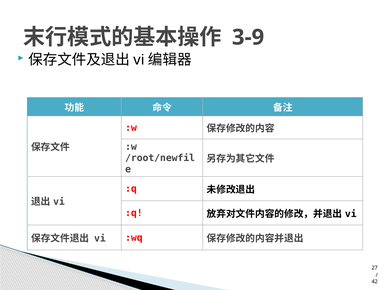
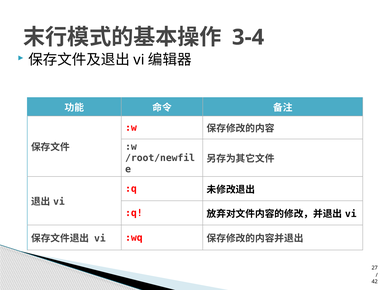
3-9: 3-9 -> 3-4 (248, 37)
